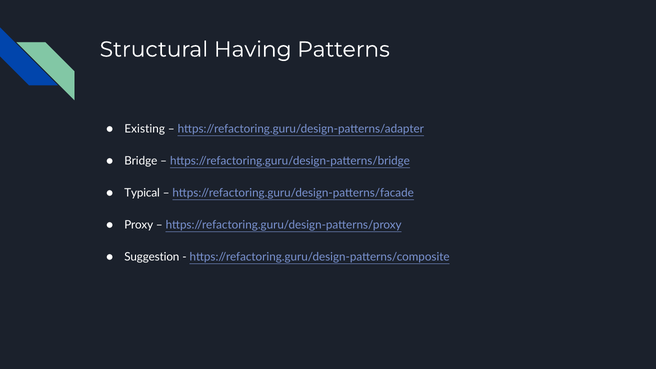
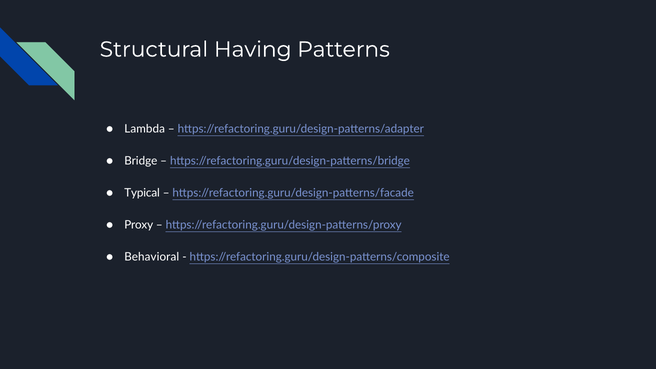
Existing: Existing -> Lambda (145, 129)
Suggestion: Suggestion -> Behavioral (152, 257)
